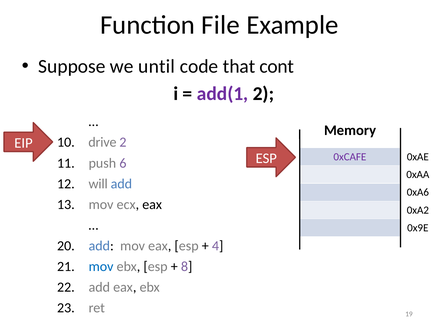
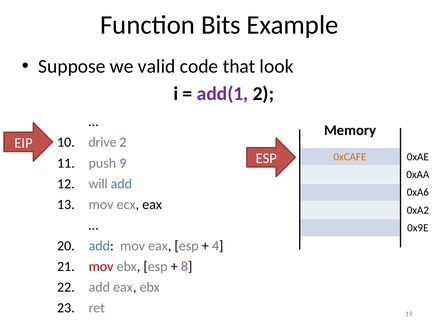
File: File -> Bits (221, 25)
until: until -> valid (157, 66)
cont: cont -> look (277, 66)
0xCAFE colour: purple -> orange (350, 157)
6: 6 -> 9 (123, 163)
mov colour: blue -> red (101, 267)
